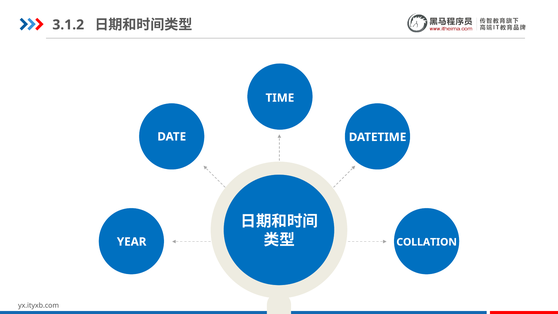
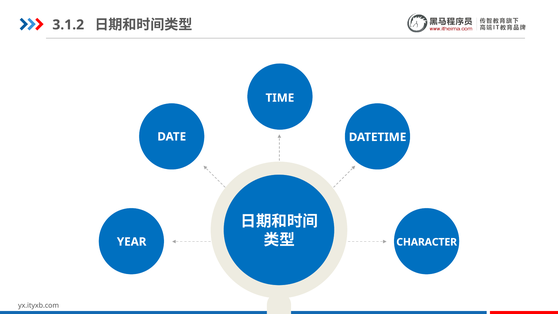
COLLATION: COLLATION -> CHARACTER (427, 242)
